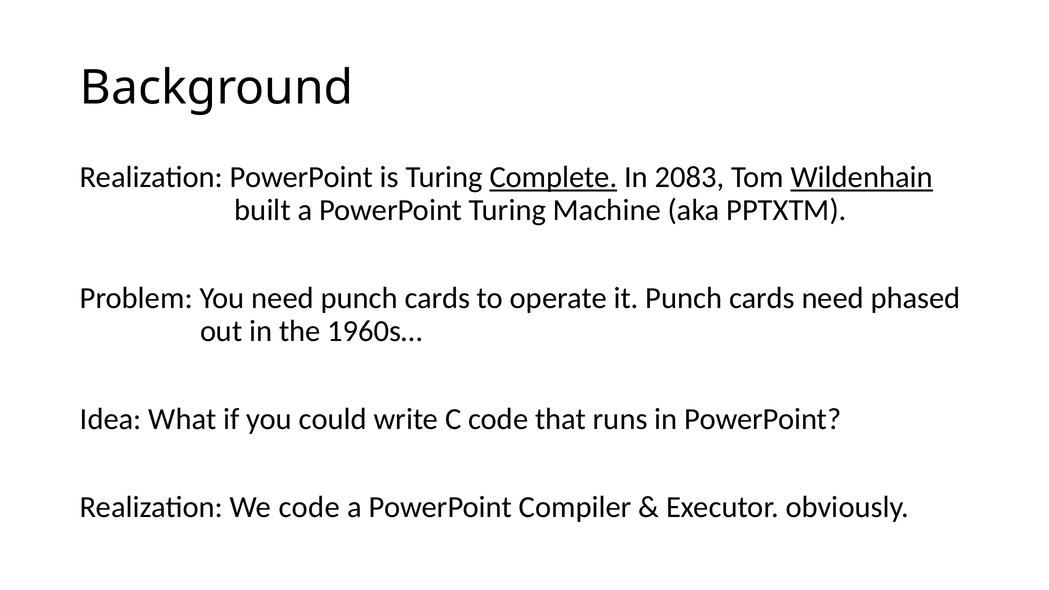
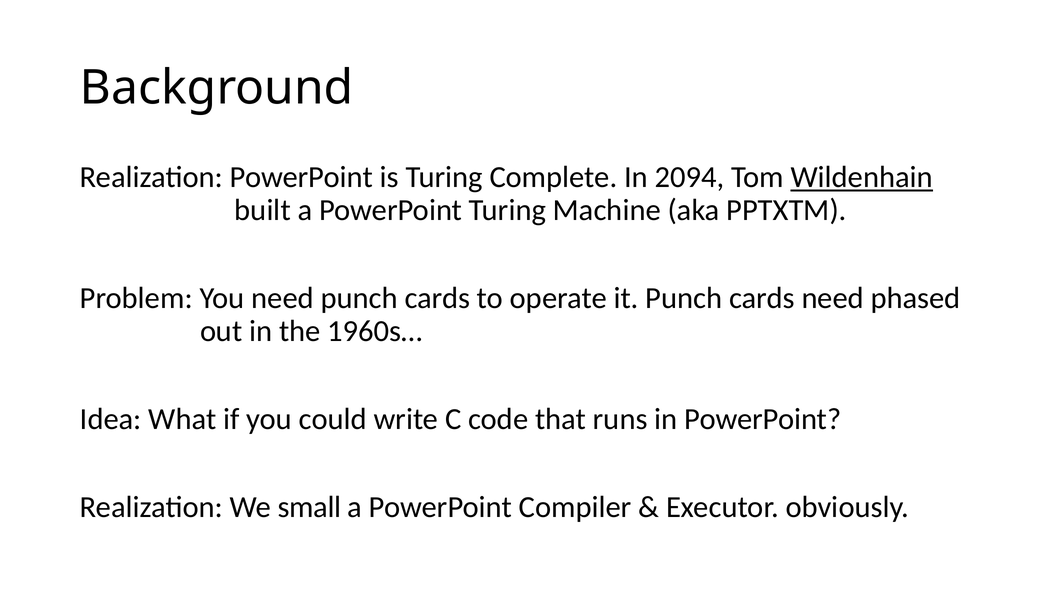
Complete underline: present -> none (553, 177)
2083: 2083 -> 2094 (689, 177)
We code: code -> small (309, 507)
